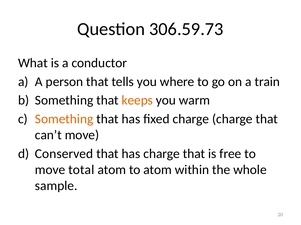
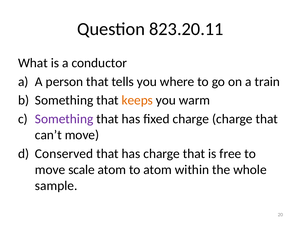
306.59.73: 306.59.73 -> 823.20.11 (186, 29)
Something colour: orange -> purple (64, 119)
total: total -> scale (81, 170)
